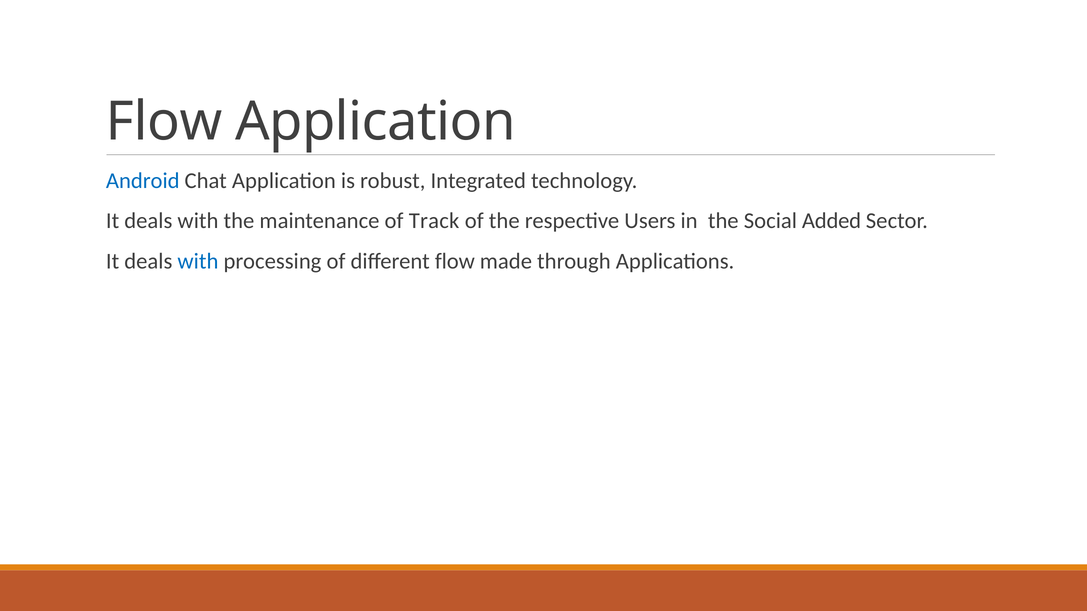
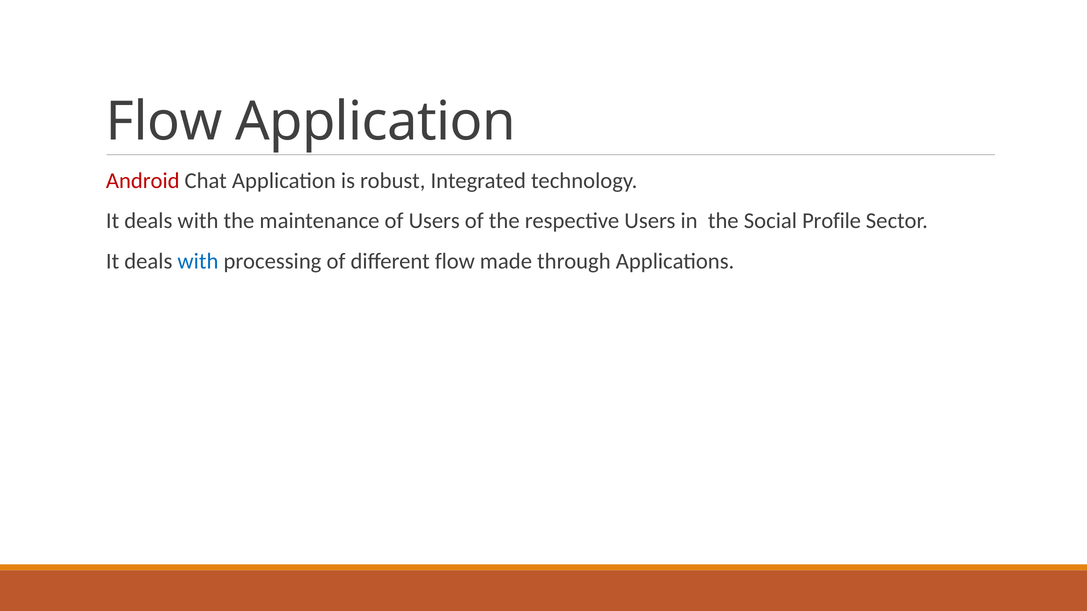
Android colour: blue -> red (143, 181)
of Track: Track -> Users (434, 221)
Added: Added -> Profile (832, 221)
